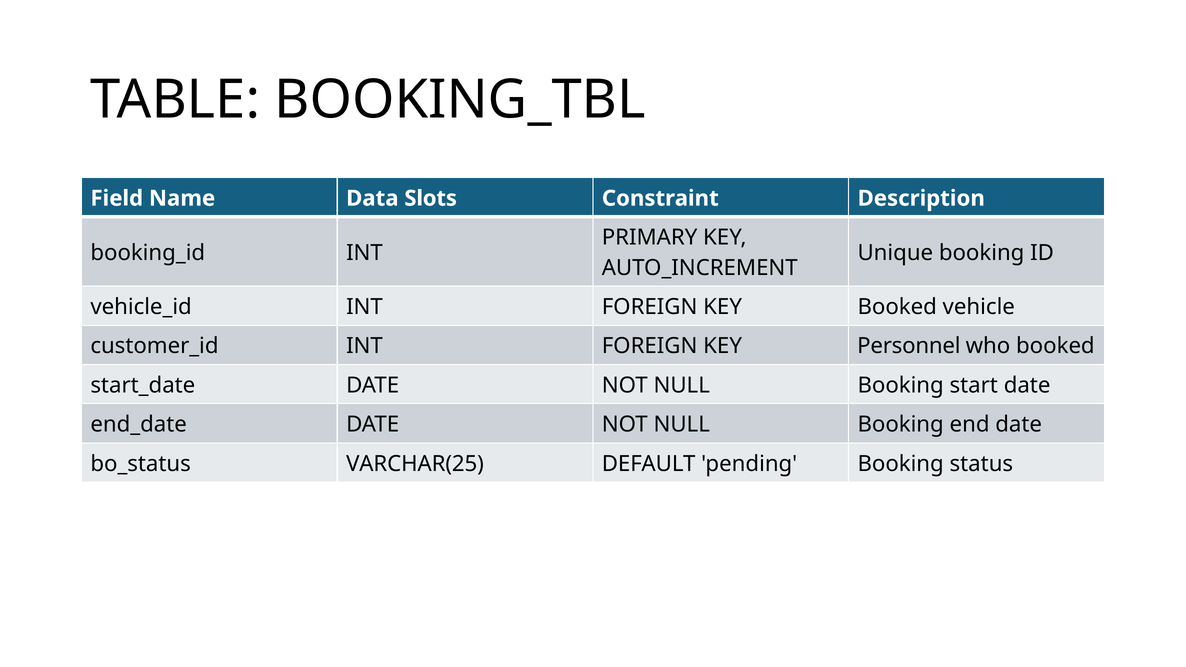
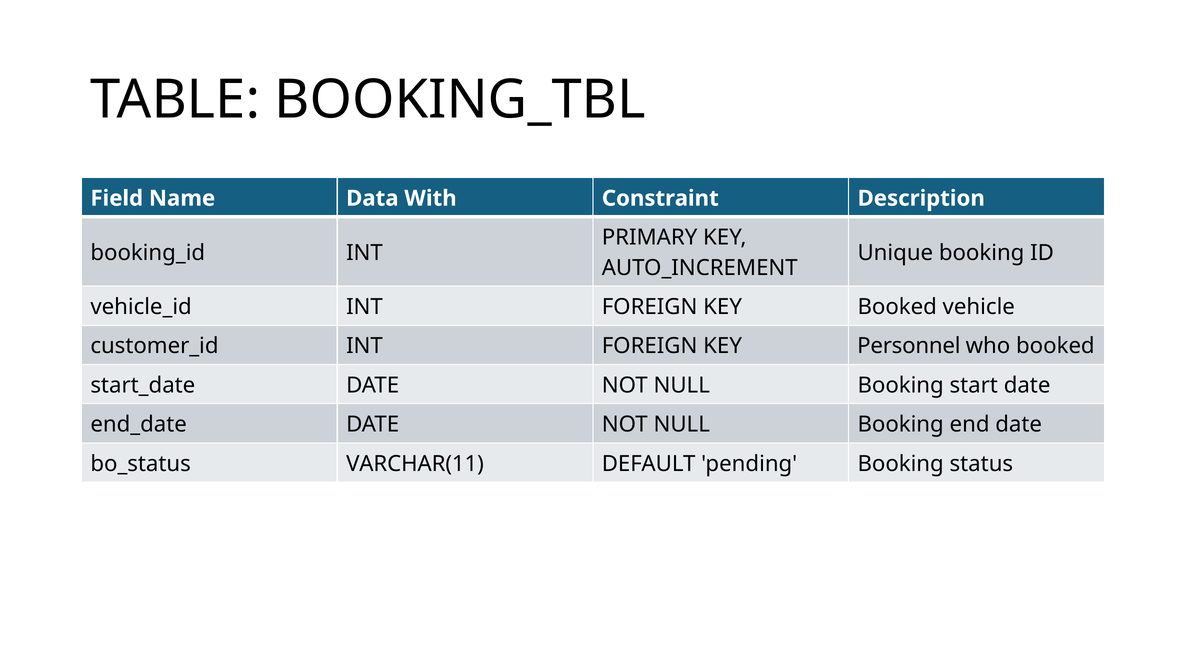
Slots: Slots -> With (431, 198)
VARCHAR(25: VARCHAR(25 -> VARCHAR(11 (415, 464)
